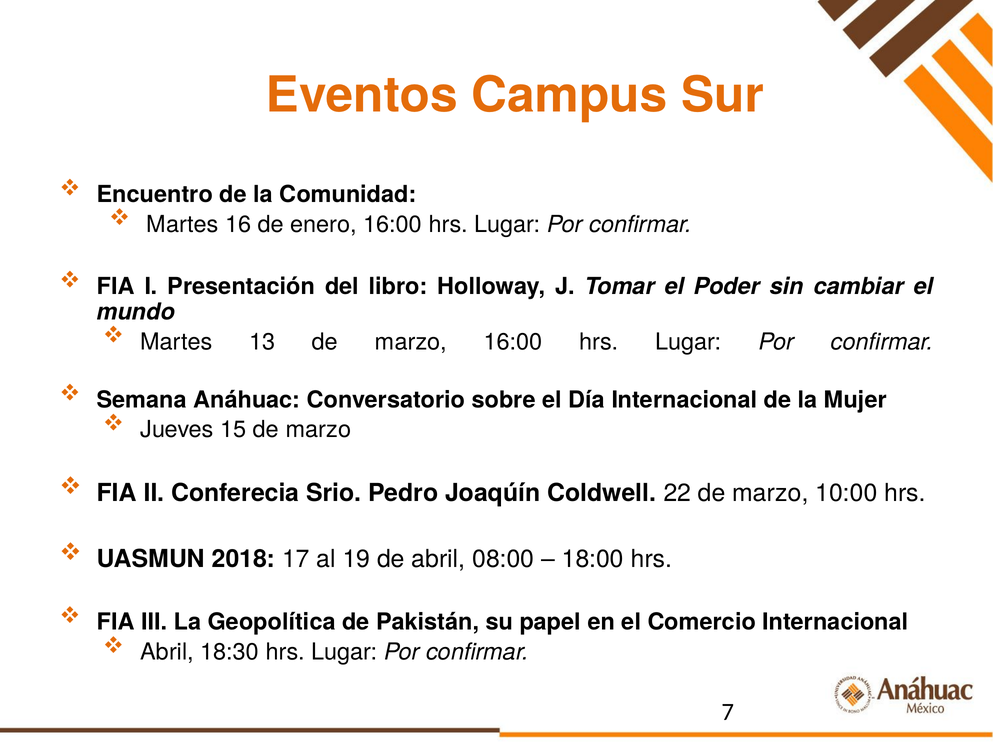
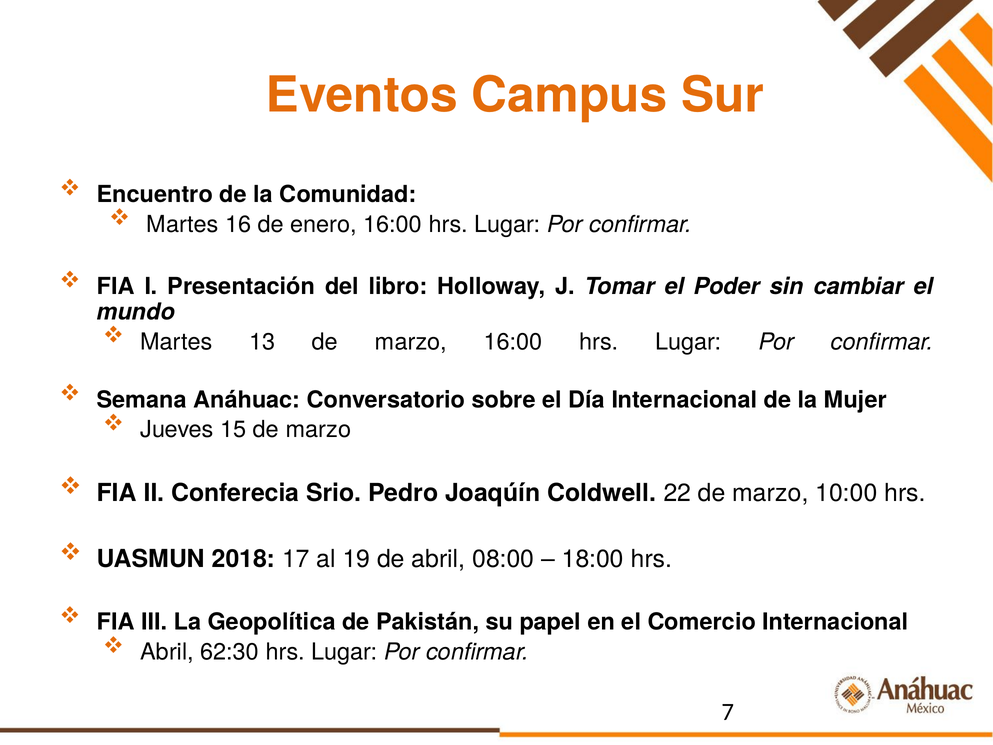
18:30: 18:30 -> 62:30 (230, 652)
